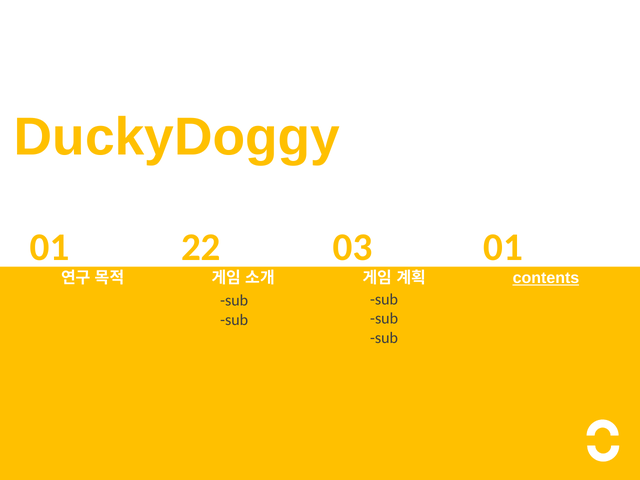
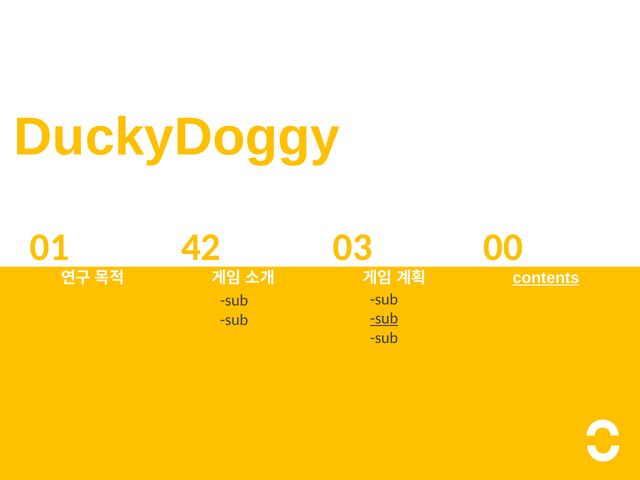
22: 22 -> 42 (201, 247)
03 01: 01 -> 00 (503, 247)
sub underline: none -> present (384, 319)
